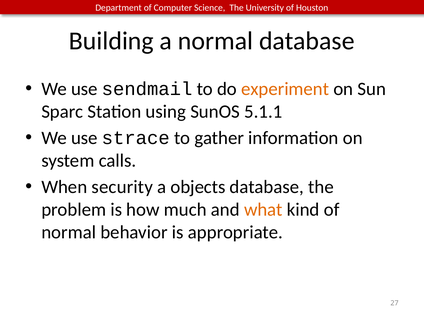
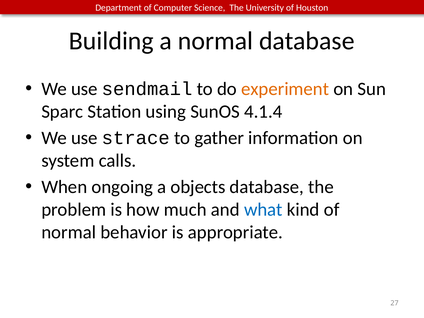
5.1.1: 5.1.1 -> 4.1.4 (263, 112)
security: security -> ongoing (122, 187)
what colour: orange -> blue (263, 210)
